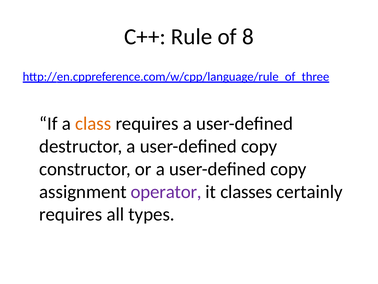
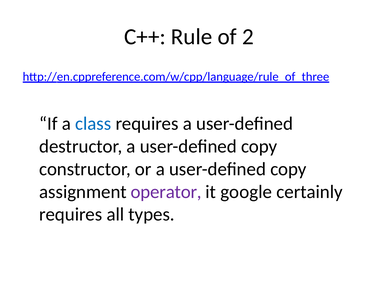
8: 8 -> 2 (248, 37)
class colour: orange -> blue (93, 123)
classes: classes -> google (246, 191)
